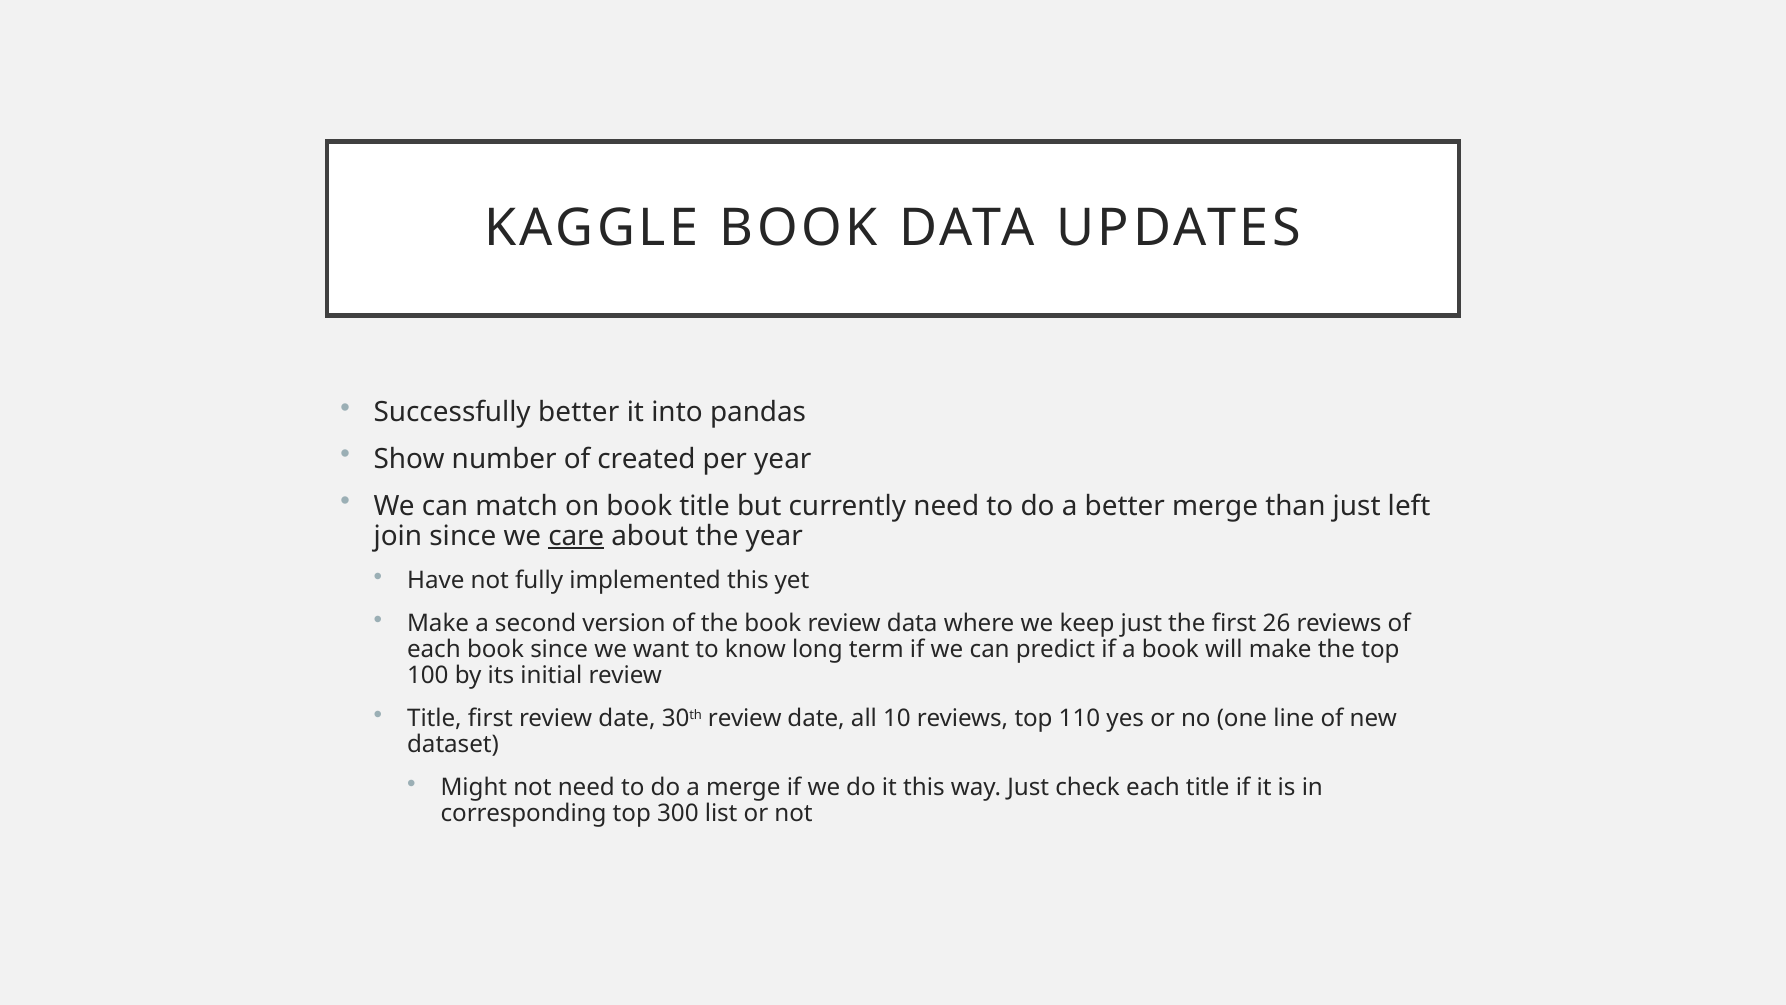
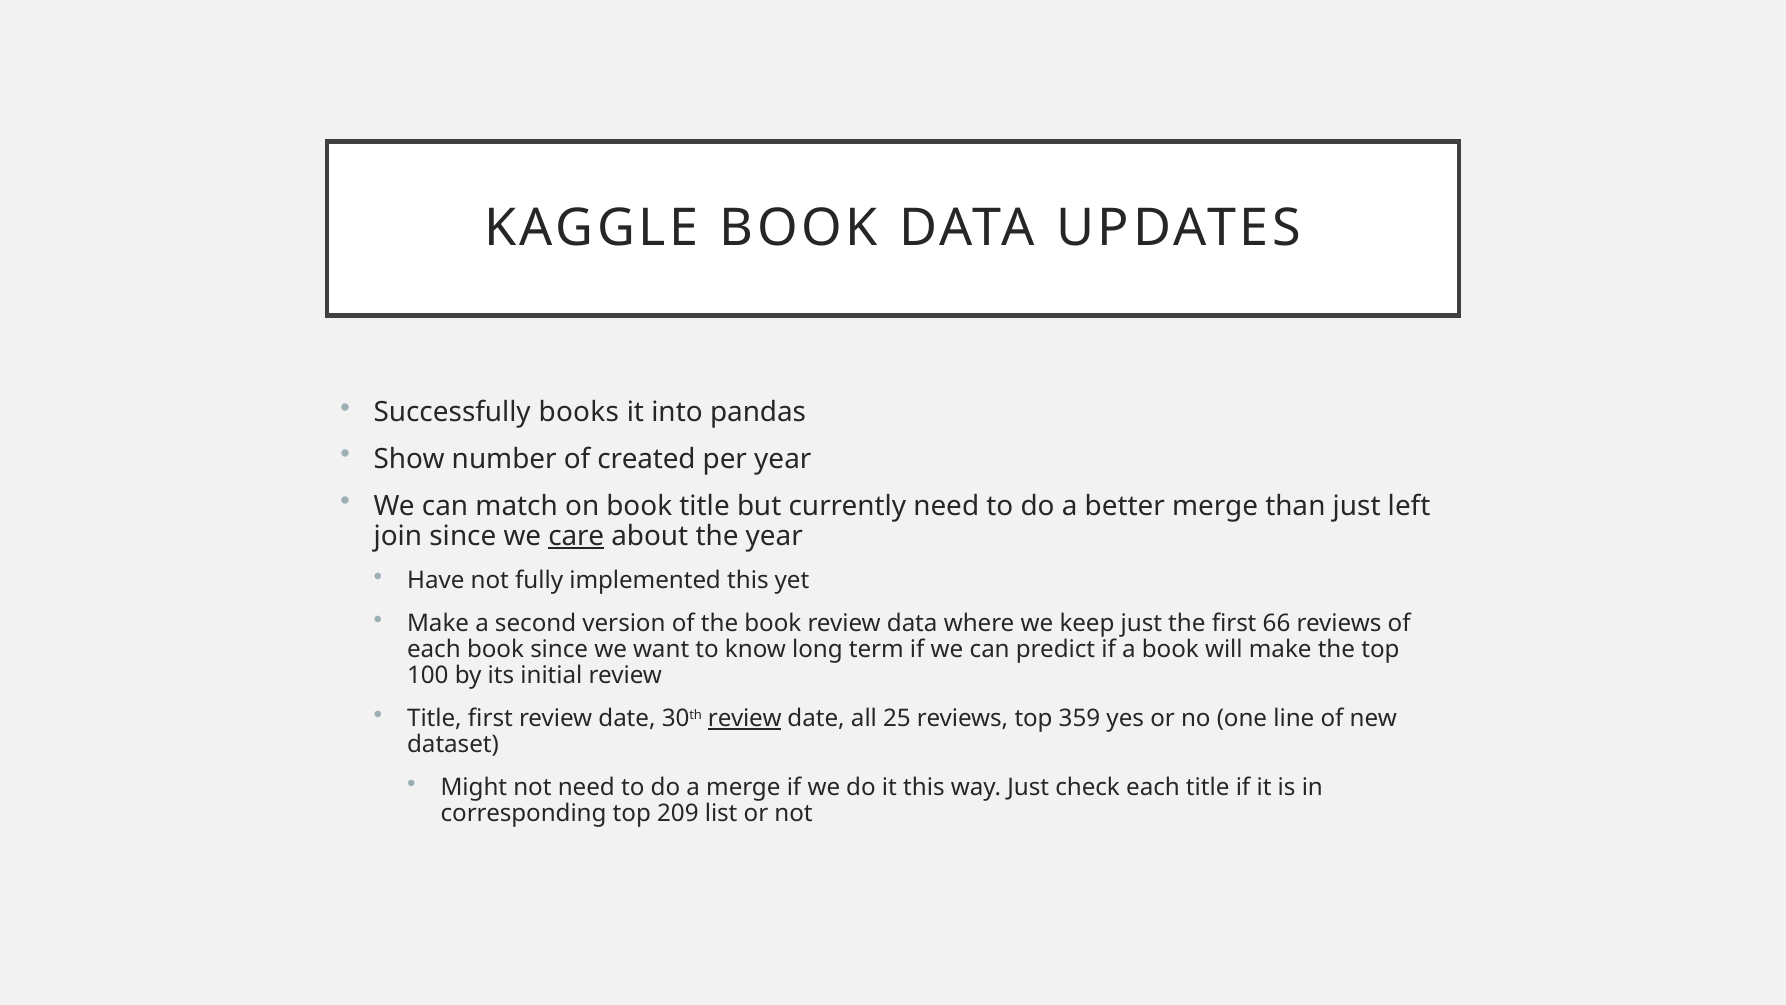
Successfully better: better -> books (579, 412)
26: 26 -> 66 (1277, 623)
review underline: none -> present (745, 718)
10: 10 -> 25 (897, 718)
110: 110 -> 359 (1079, 718)
300: 300 -> 209 (678, 813)
